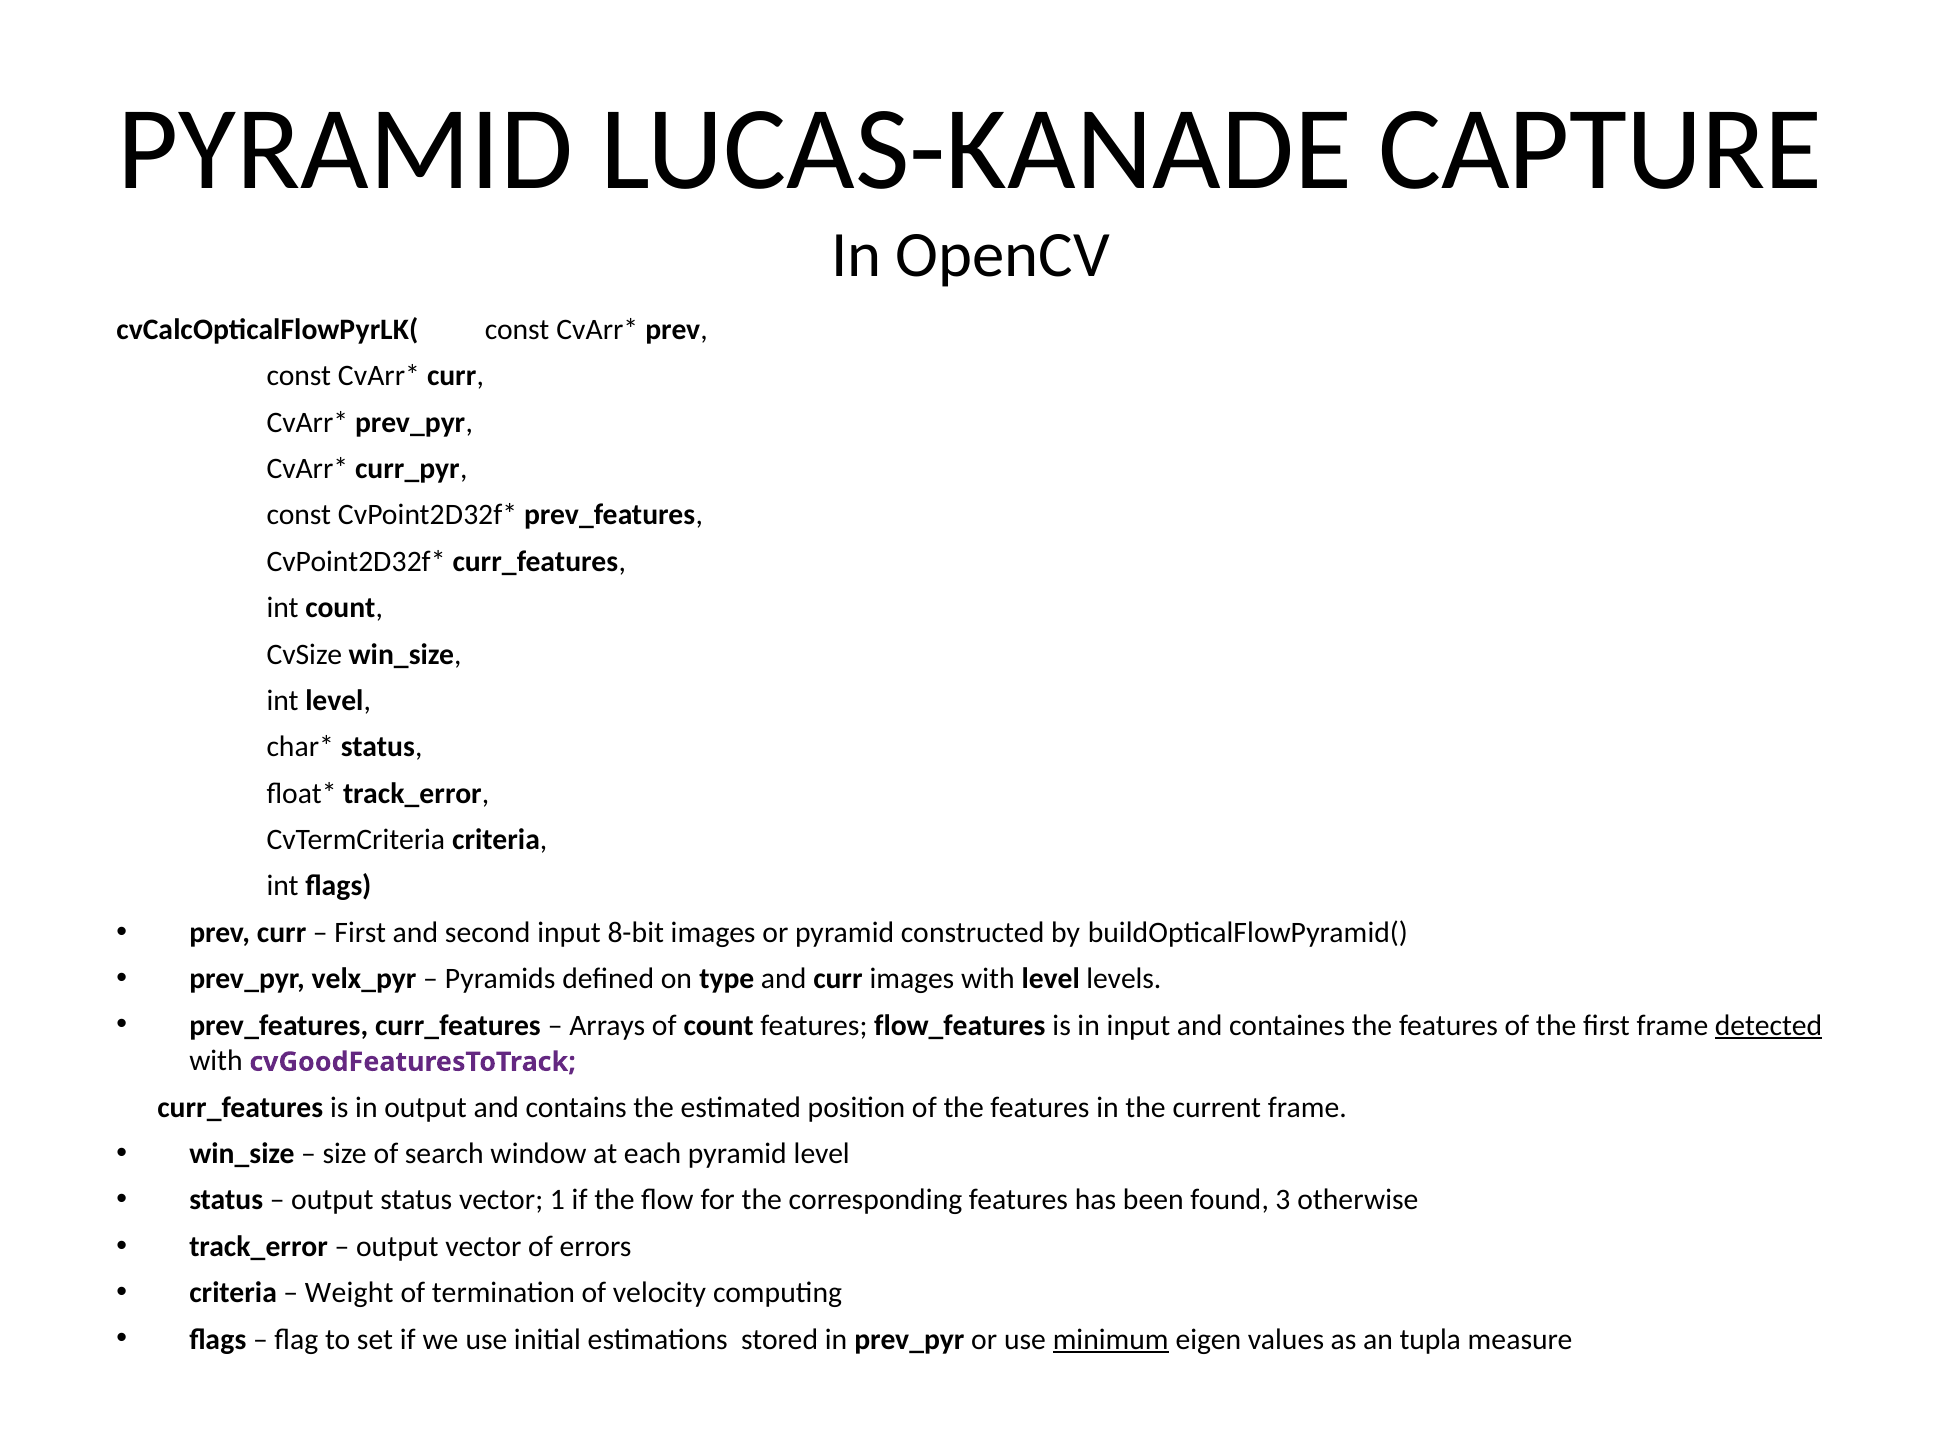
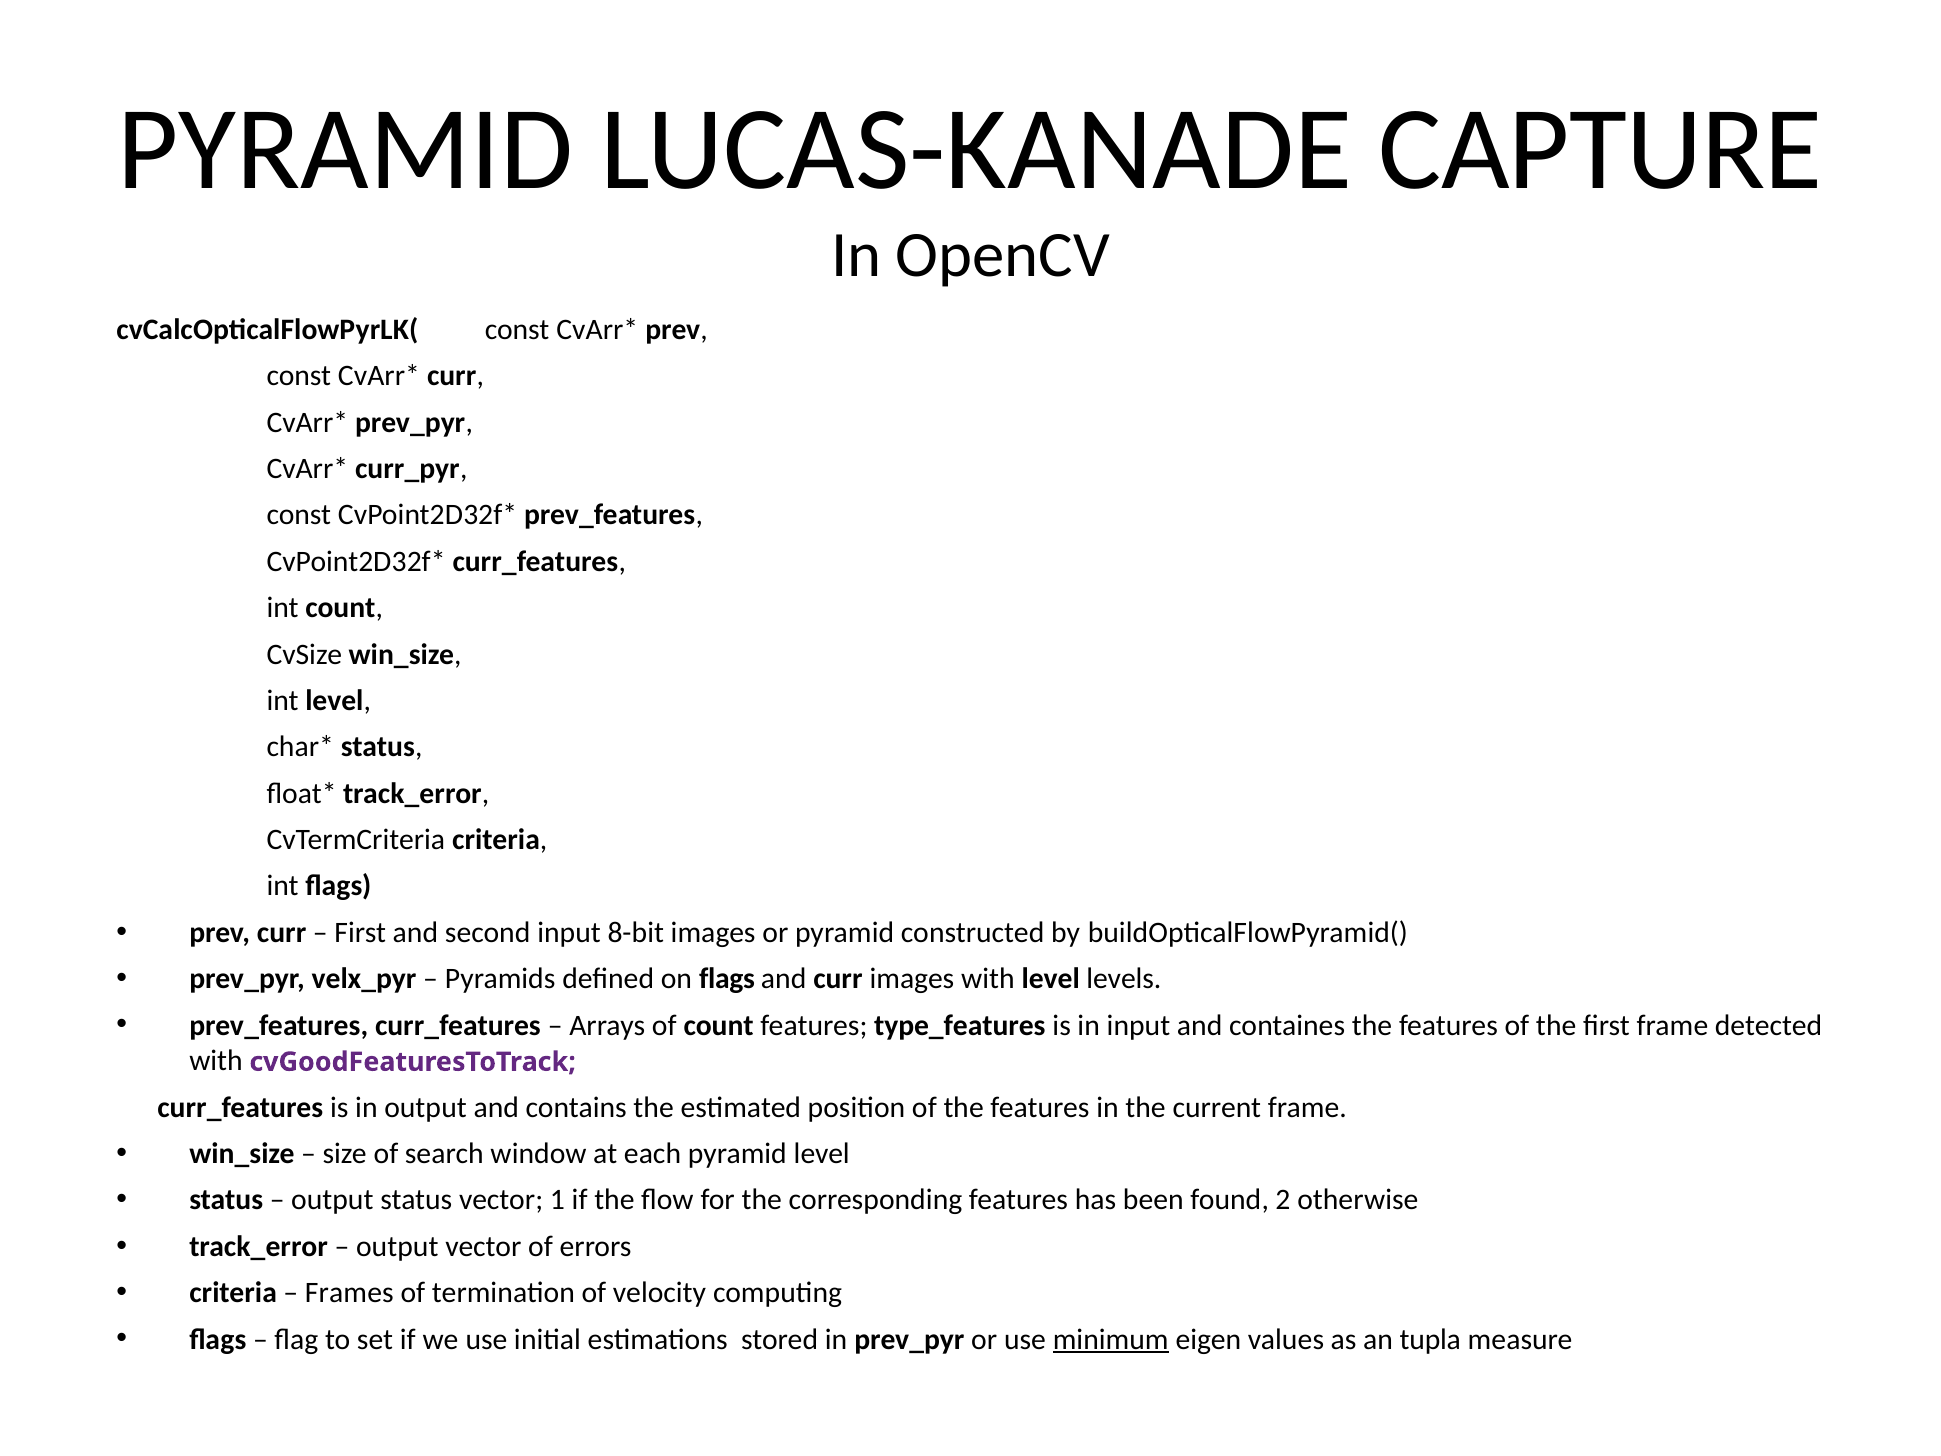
on type: type -> flags (727, 979)
flow_features: flow_features -> type_features (960, 1025)
detected underline: present -> none (1769, 1025)
3: 3 -> 2 (1283, 1200)
Weight: Weight -> Frames (349, 1293)
